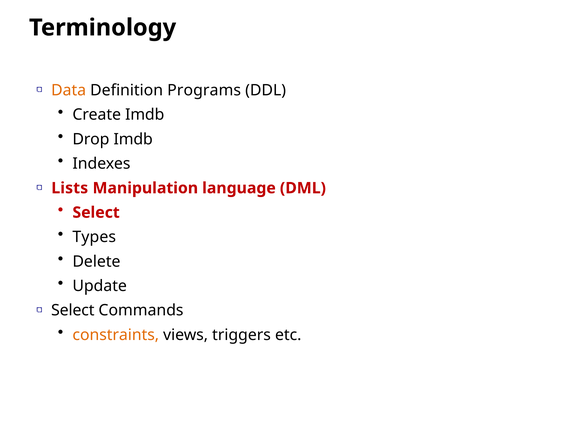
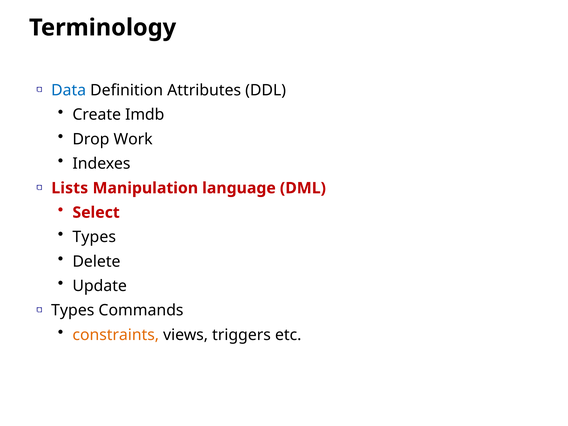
Data colour: orange -> blue (69, 90)
Programs: Programs -> Attributes (204, 90)
Drop Imdb: Imdb -> Work (133, 139)
Select: Select -> Types (73, 310)
